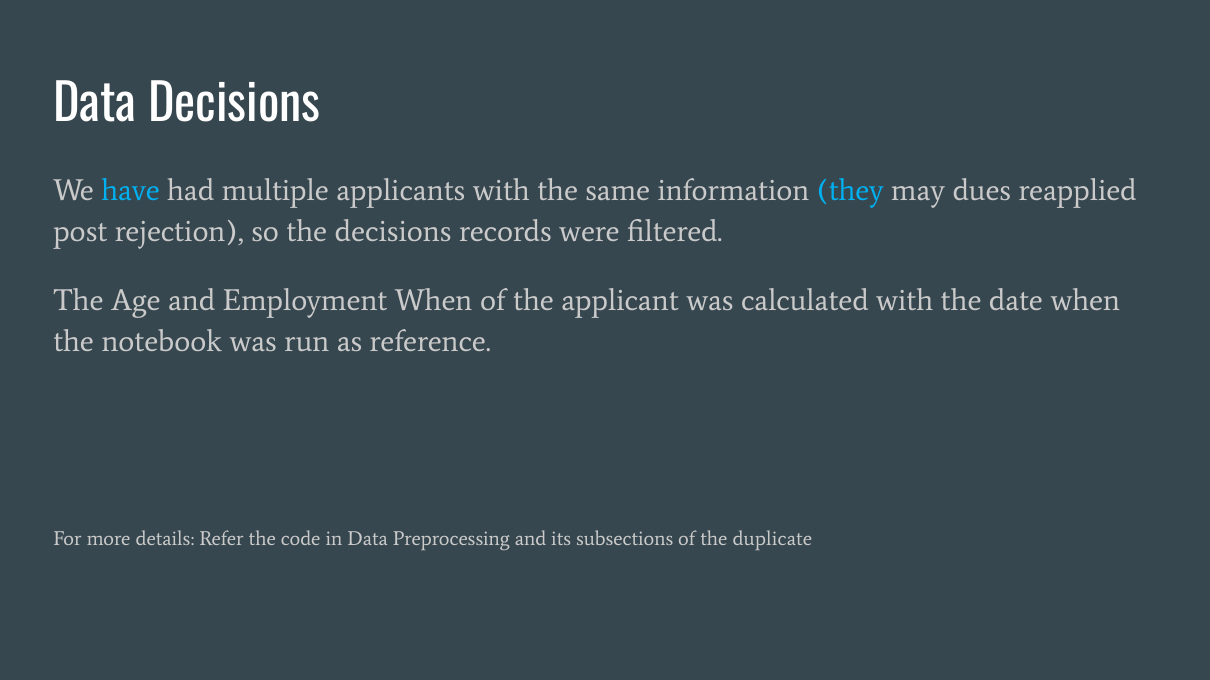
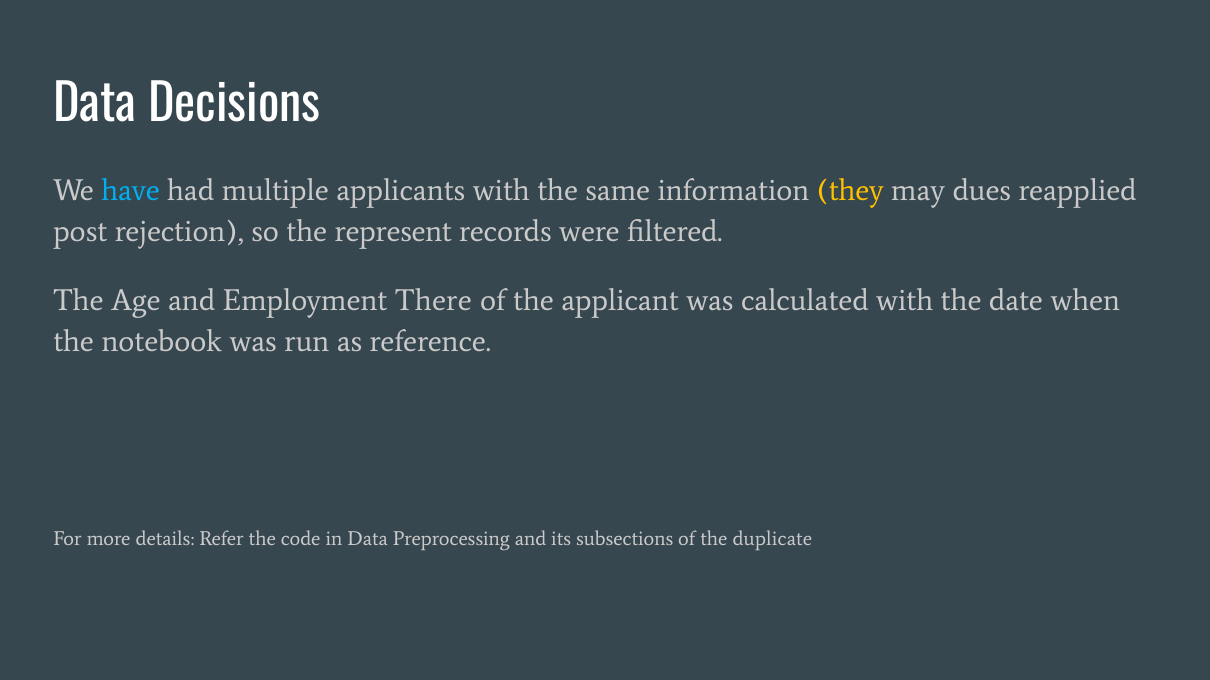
they colour: light blue -> yellow (850, 190)
the decisions: decisions -> represent (393, 232)
Employment When: When -> There (433, 301)
